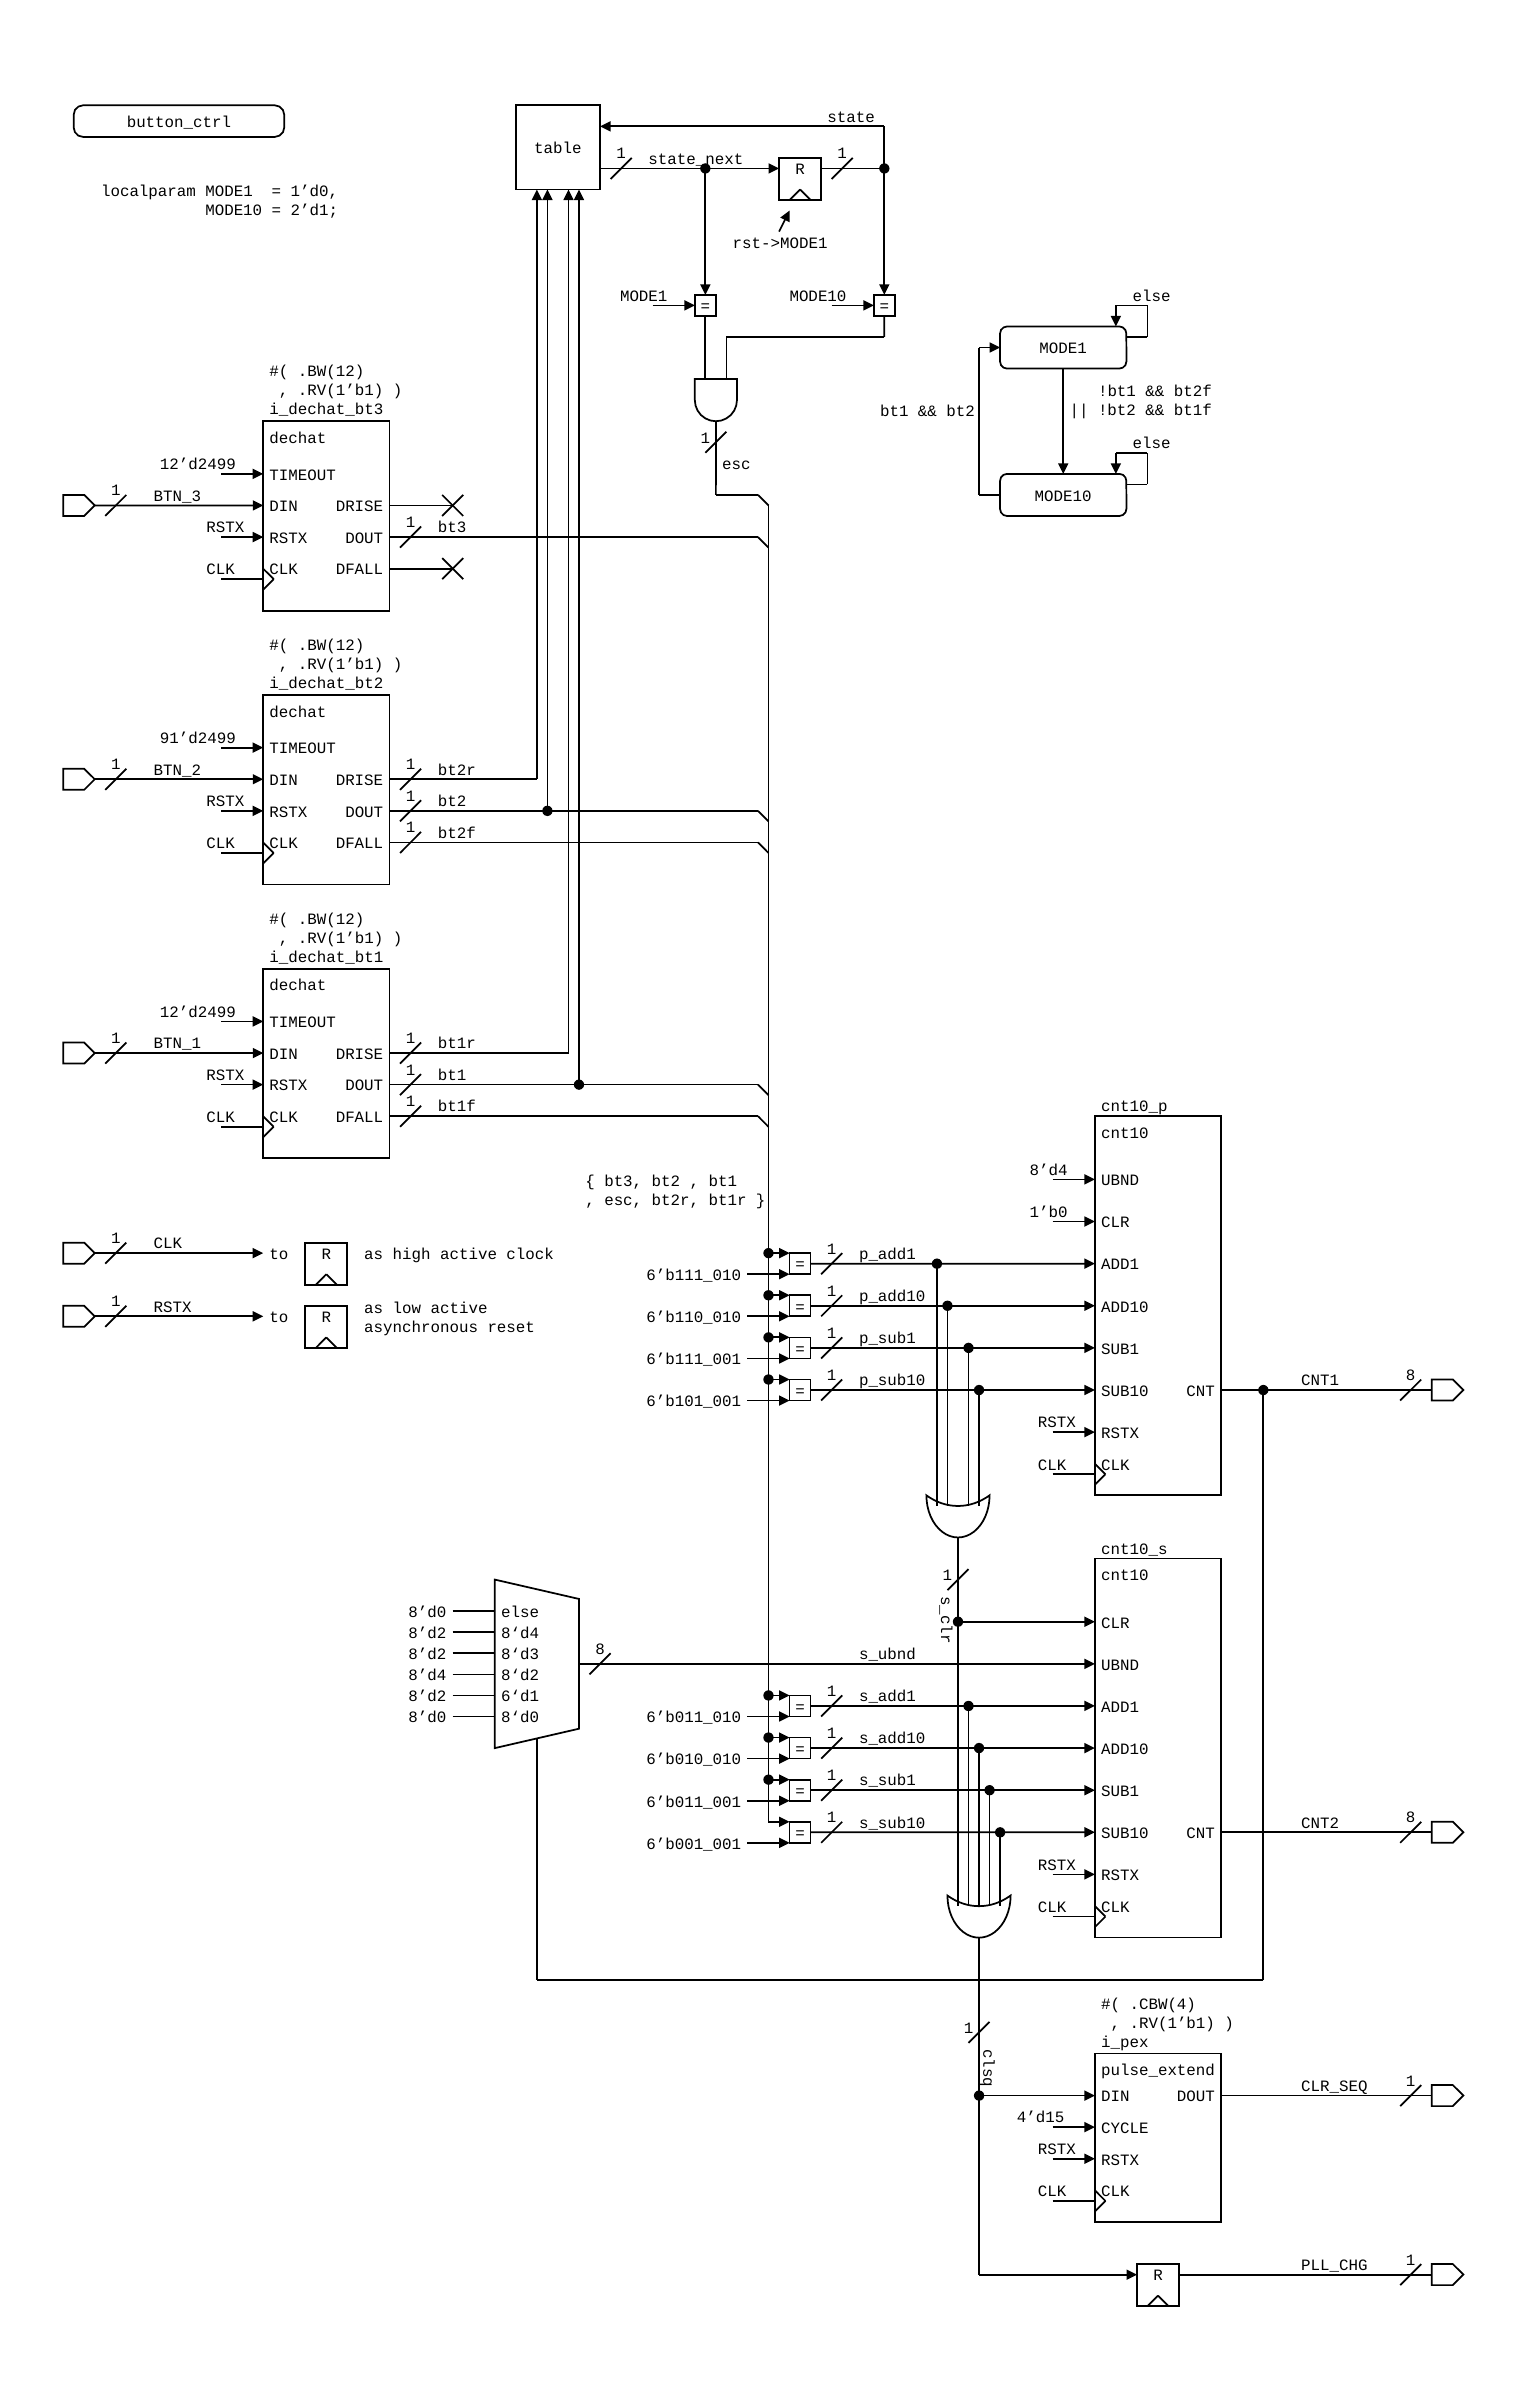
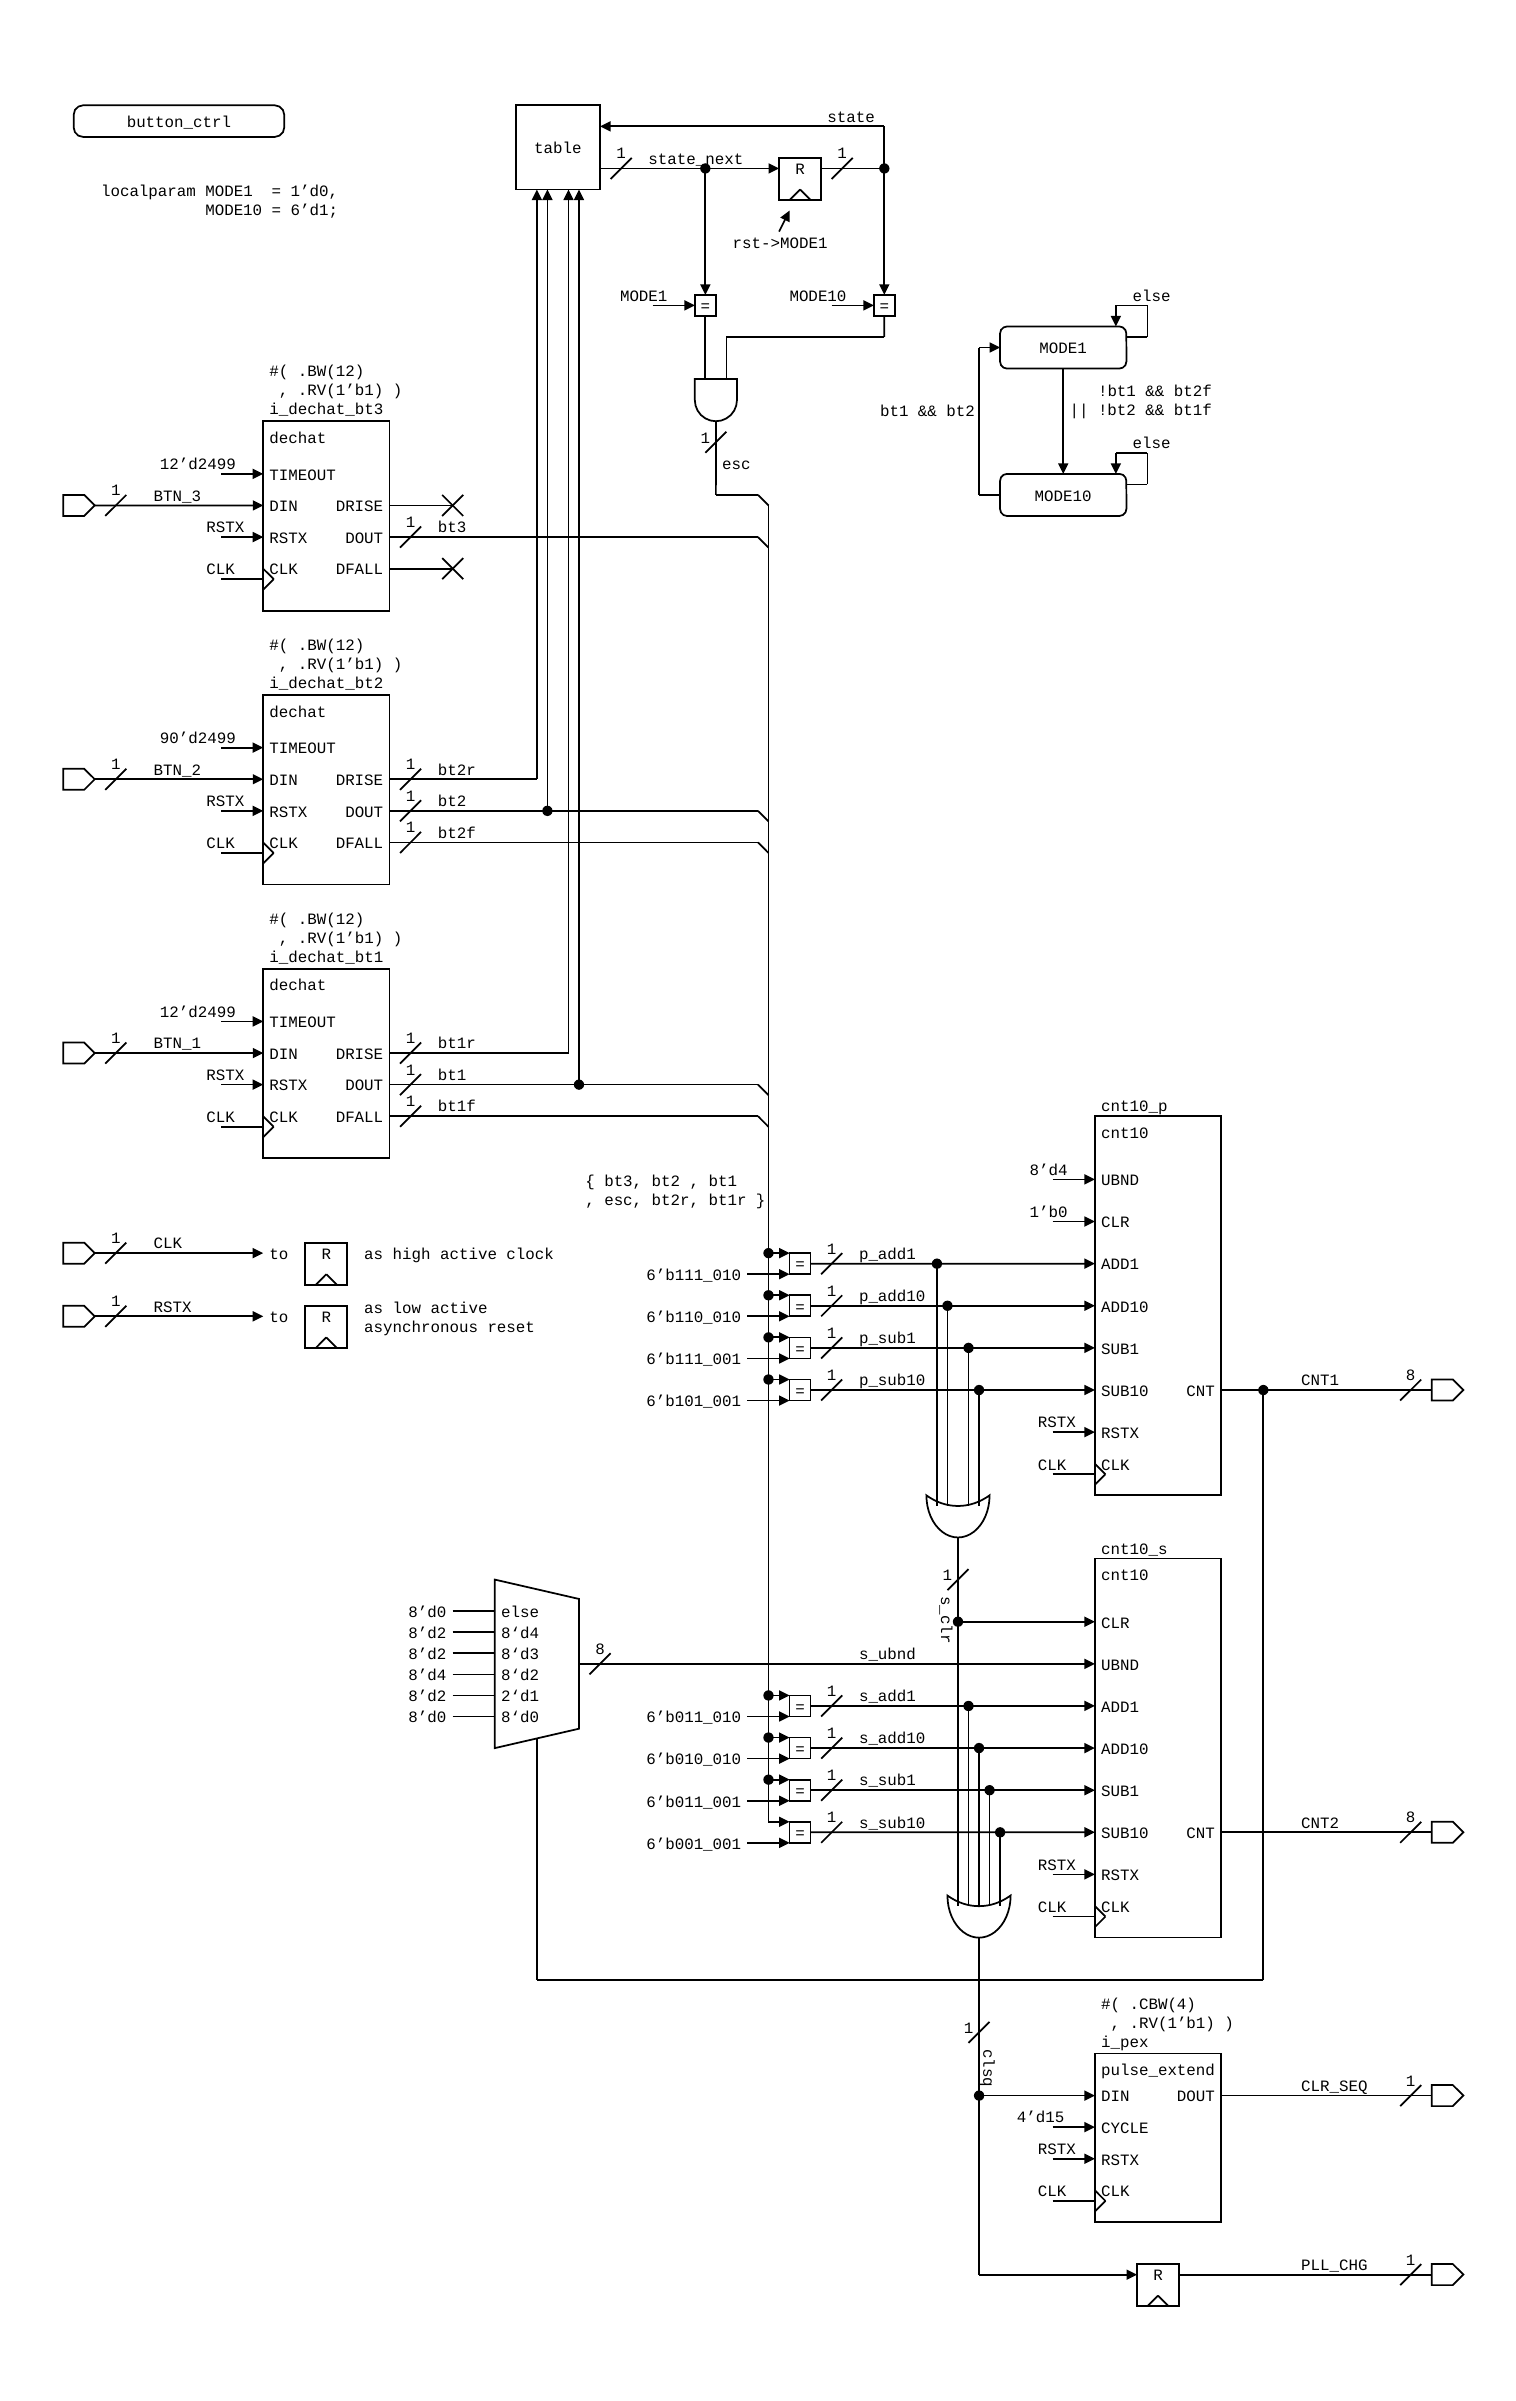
2’d1: 2’d1 -> 6’d1 (314, 211)
91’d2499: 91’d2499 -> 90’d2499 (198, 738)
6‘d1: 6‘d1 -> 2‘d1 (520, 1696)
